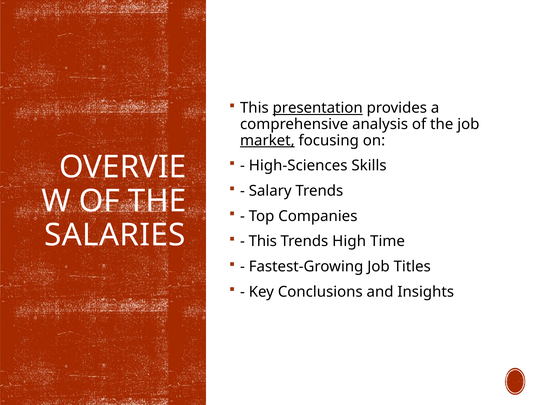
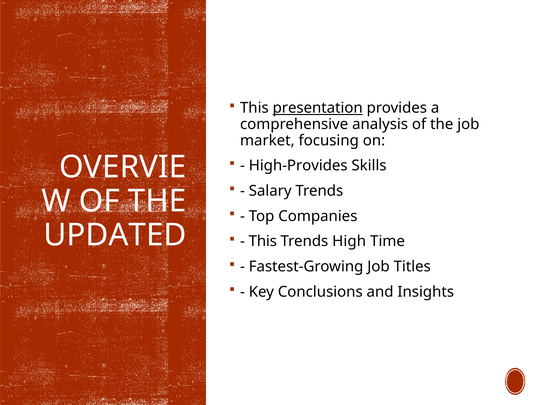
market underline: present -> none (267, 140)
High-Sciences: High-Sciences -> High-Provides (298, 166)
SALARIES: SALARIES -> UPDATED (115, 235)
